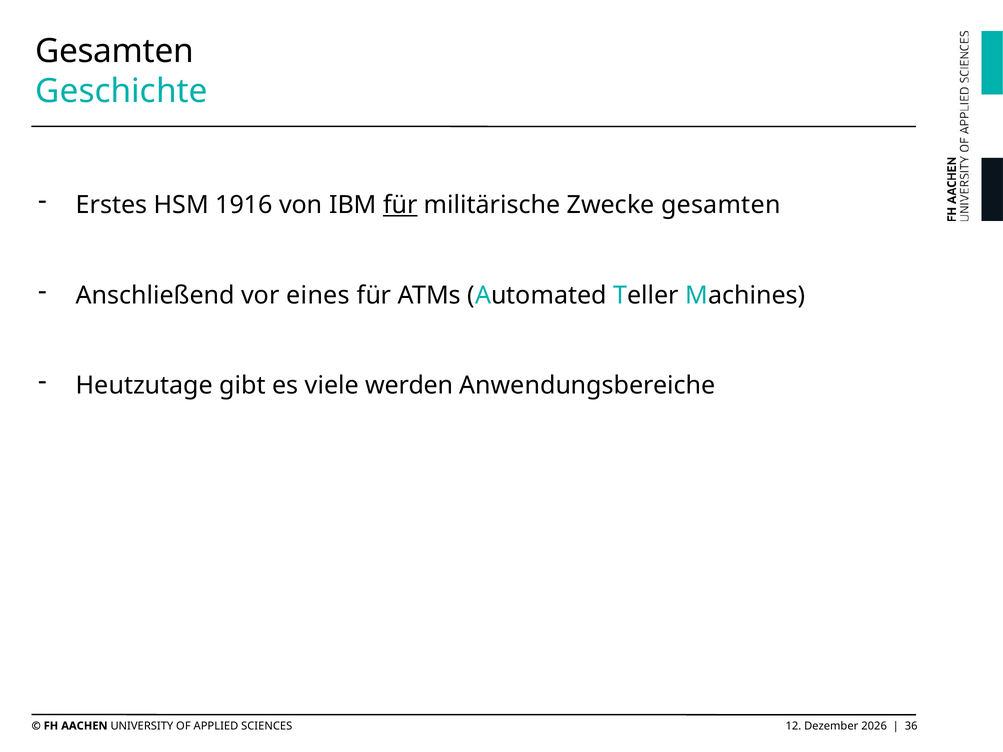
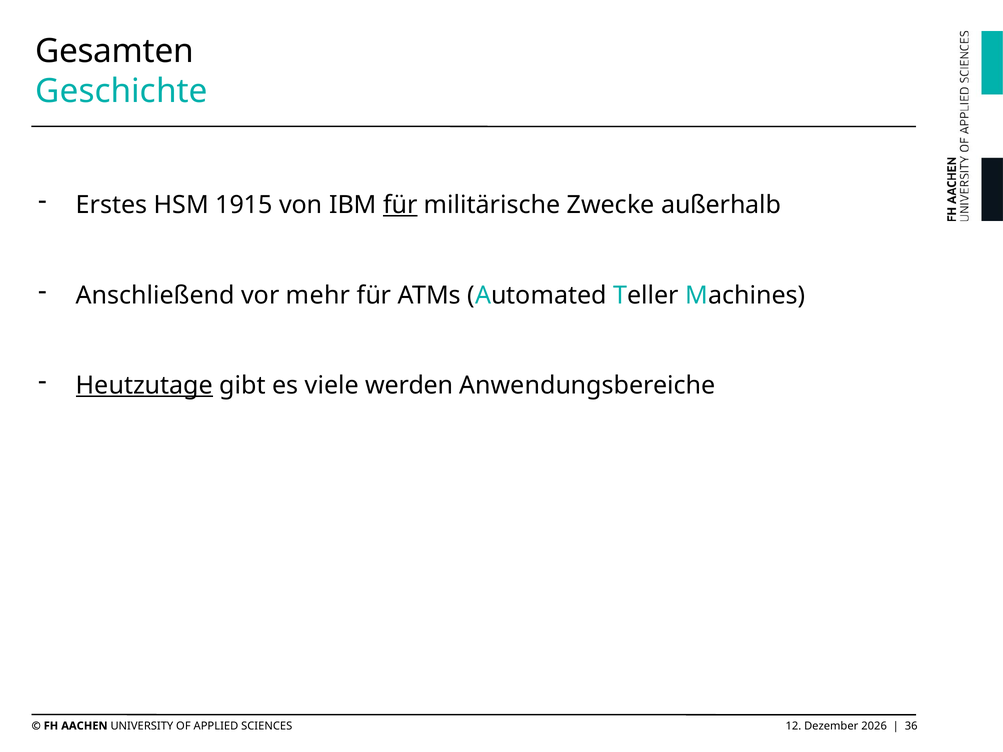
1916: 1916 -> 1915 (244, 205)
Zwecke gesamten: gesamten -> außerhalb (721, 205)
eines: eines -> mehr (318, 295)
Heutzutage underline: none -> present (144, 386)
